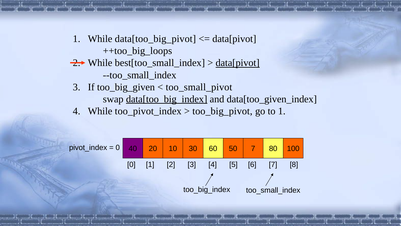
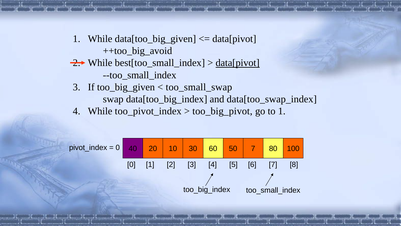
data[too_big_pivot: data[too_big_pivot -> data[too_big_given (155, 39)
++too_big_loops: ++too_big_loops -> ++too_big_avoid (138, 51)
too_small_pivot: too_small_pivot -> too_small_swap (199, 87)
data[too_big_index underline: present -> none (167, 99)
data[too_given_index: data[too_given_index -> data[too_swap_index (272, 99)
